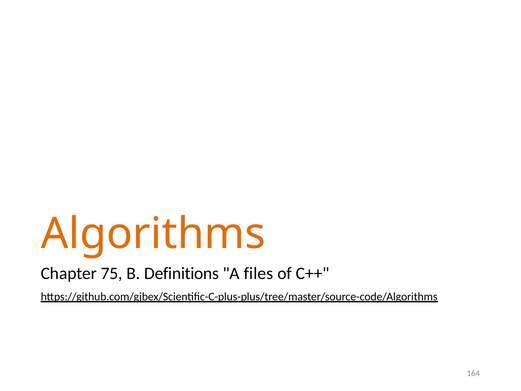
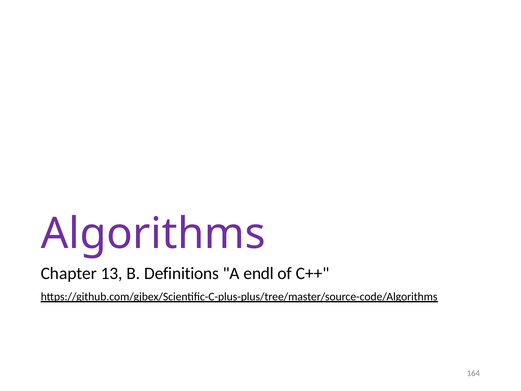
Algorithms colour: orange -> purple (153, 234)
75: 75 -> 13 (112, 273)
files: files -> endl (259, 273)
